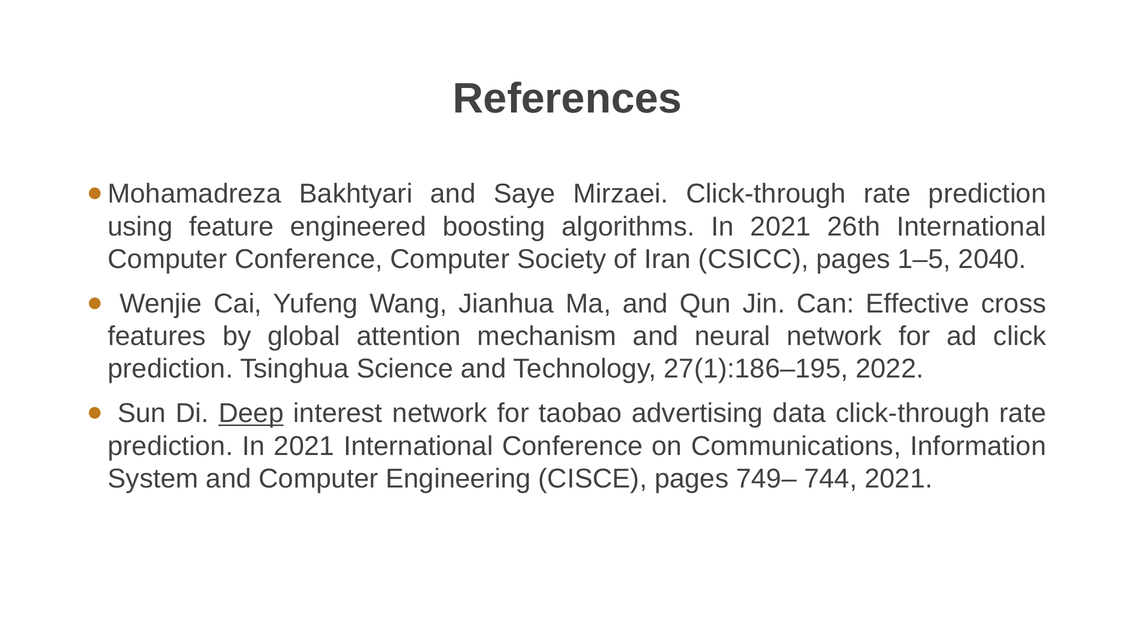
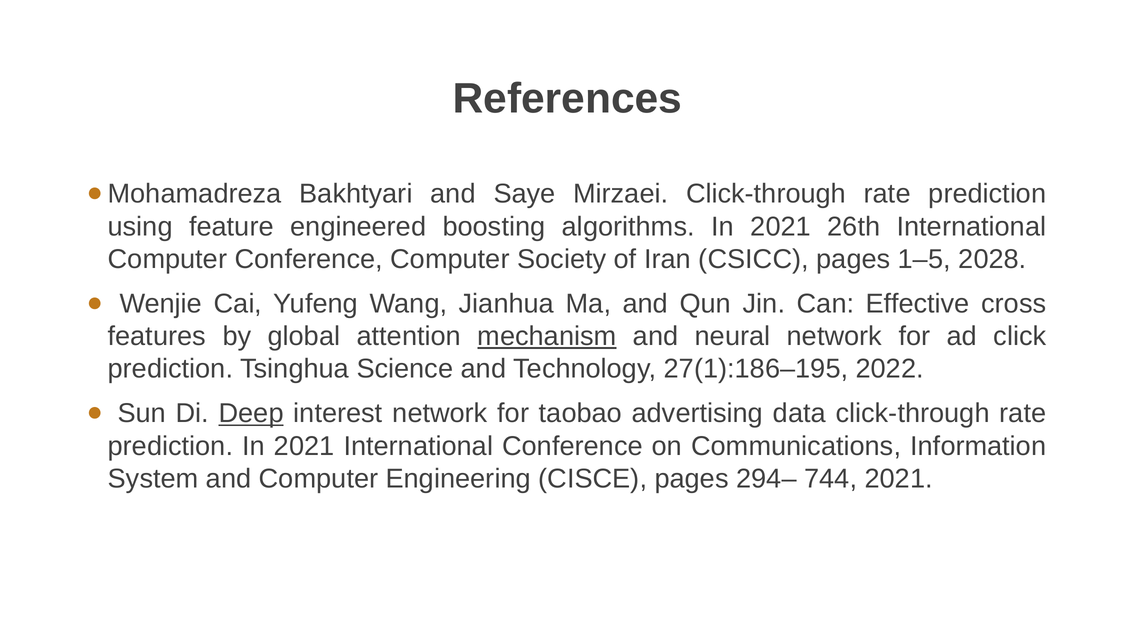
2040: 2040 -> 2028 (992, 259)
mechanism underline: none -> present (547, 336)
749–: 749– -> 294– (766, 478)
